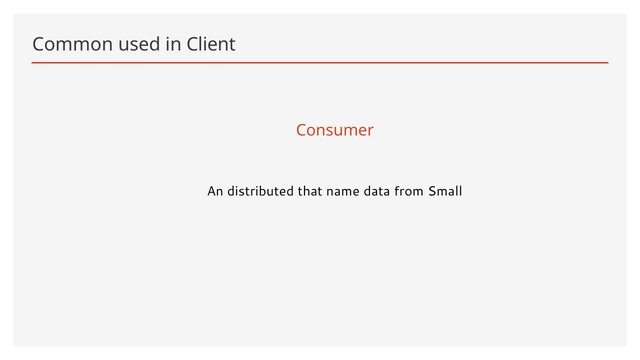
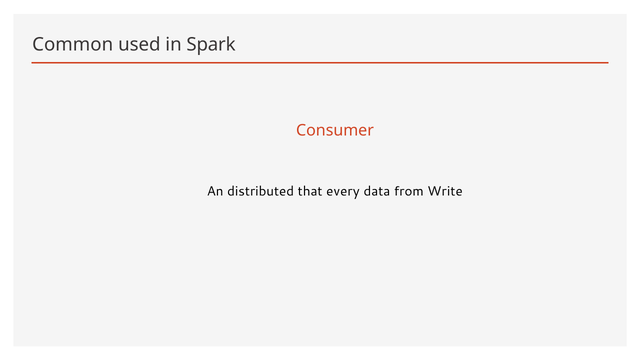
Client: Client -> Spark (211, 45)
name: name -> every (343, 191)
Small: Small -> Write (445, 191)
